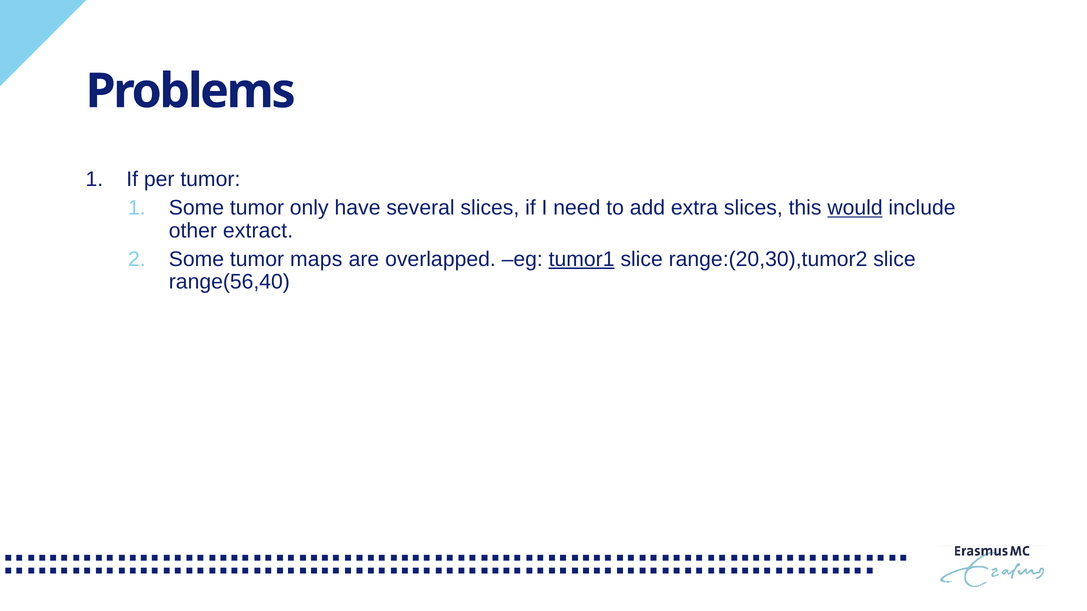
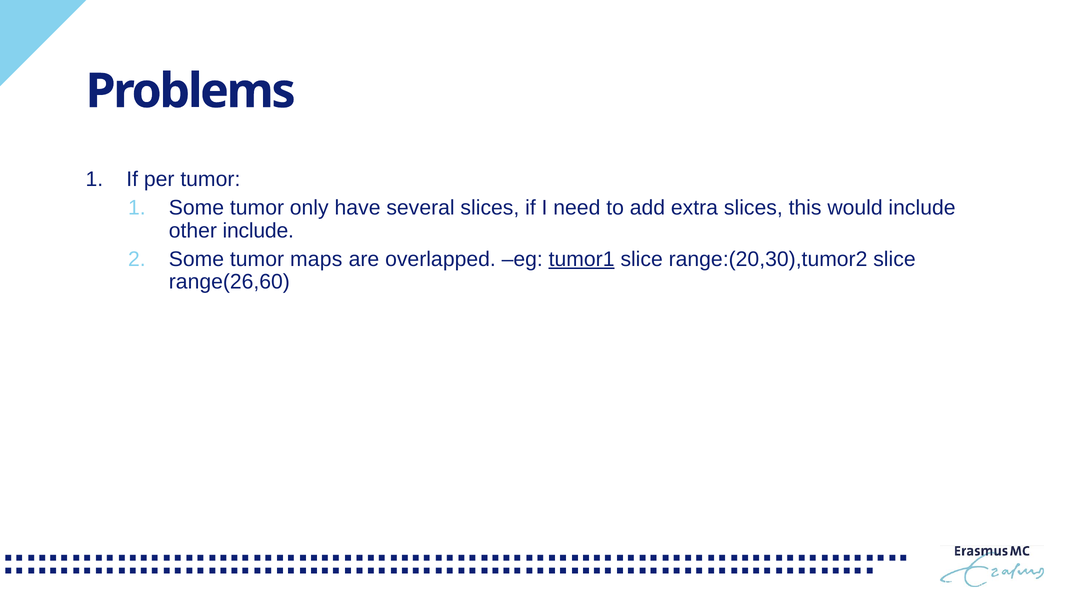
would underline: present -> none (855, 208)
other extract: extract -> include (258, 231)
range(56,40: range(56,40 -> range(26,60 (229, 282)
